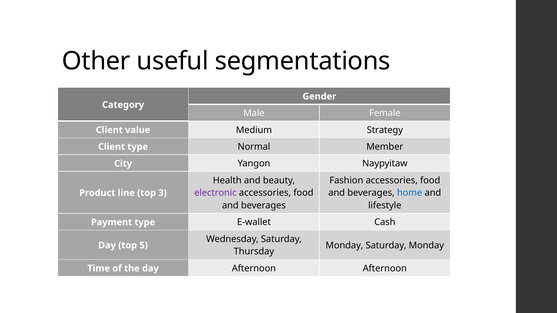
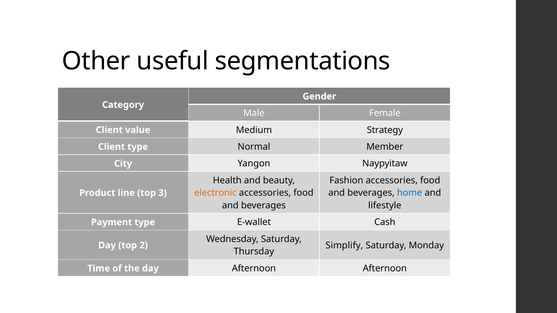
electronic colour: purple -> orange (215, 193)
Monday: Monday -> Simplify (344, 246)
5: 5 -> 2 (144, 246)
